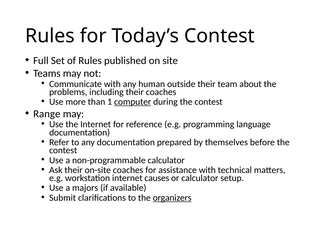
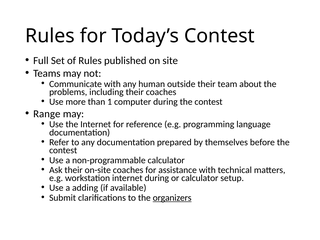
computer underline: present -> none (133, 102)
internet causes: causes -> during (157, 178)
majors: majors -> adding (85, 188)
